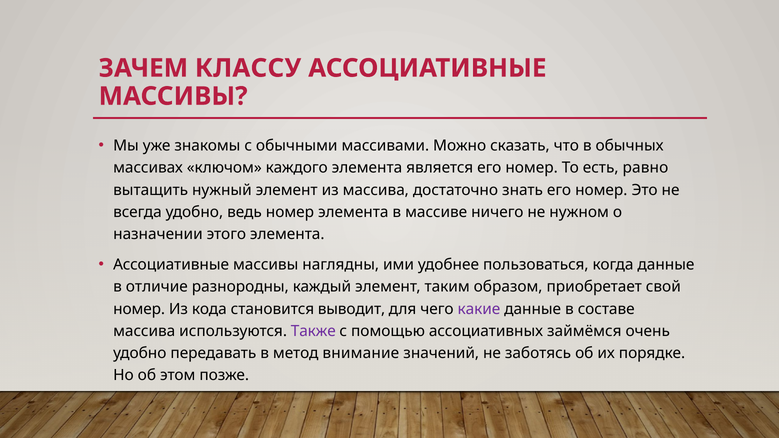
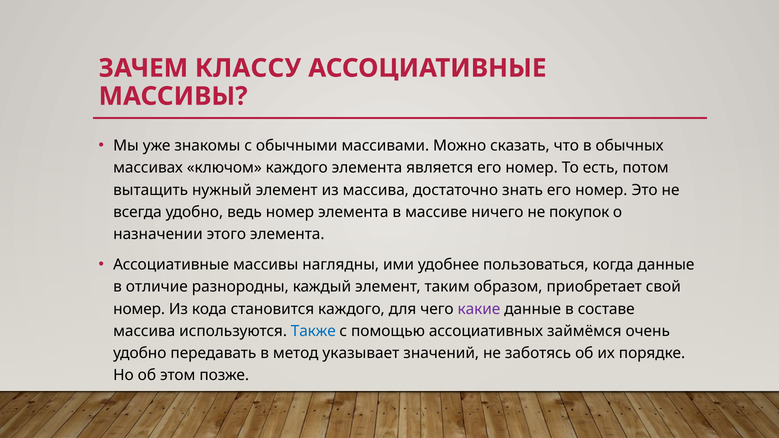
равно: равно -> потом (646, 168)
нужном: нужном -> покупок (579, 212)
становится выводит: выводит -> каждого (351, 309)
Также colour: purple -> blue (313, 331)
внимание: внимание -> указывает (361, 353)
